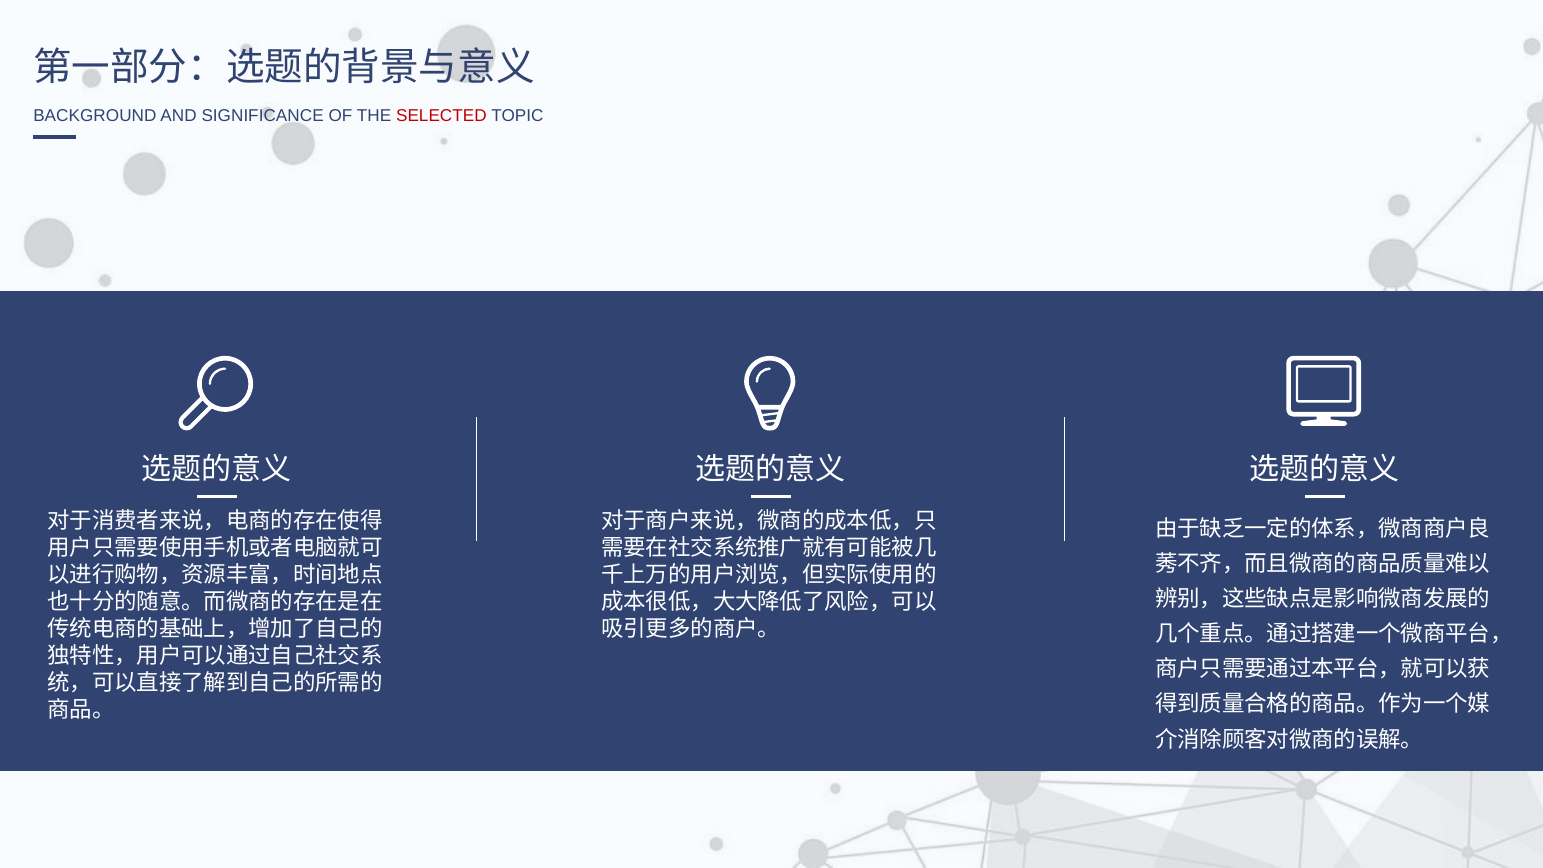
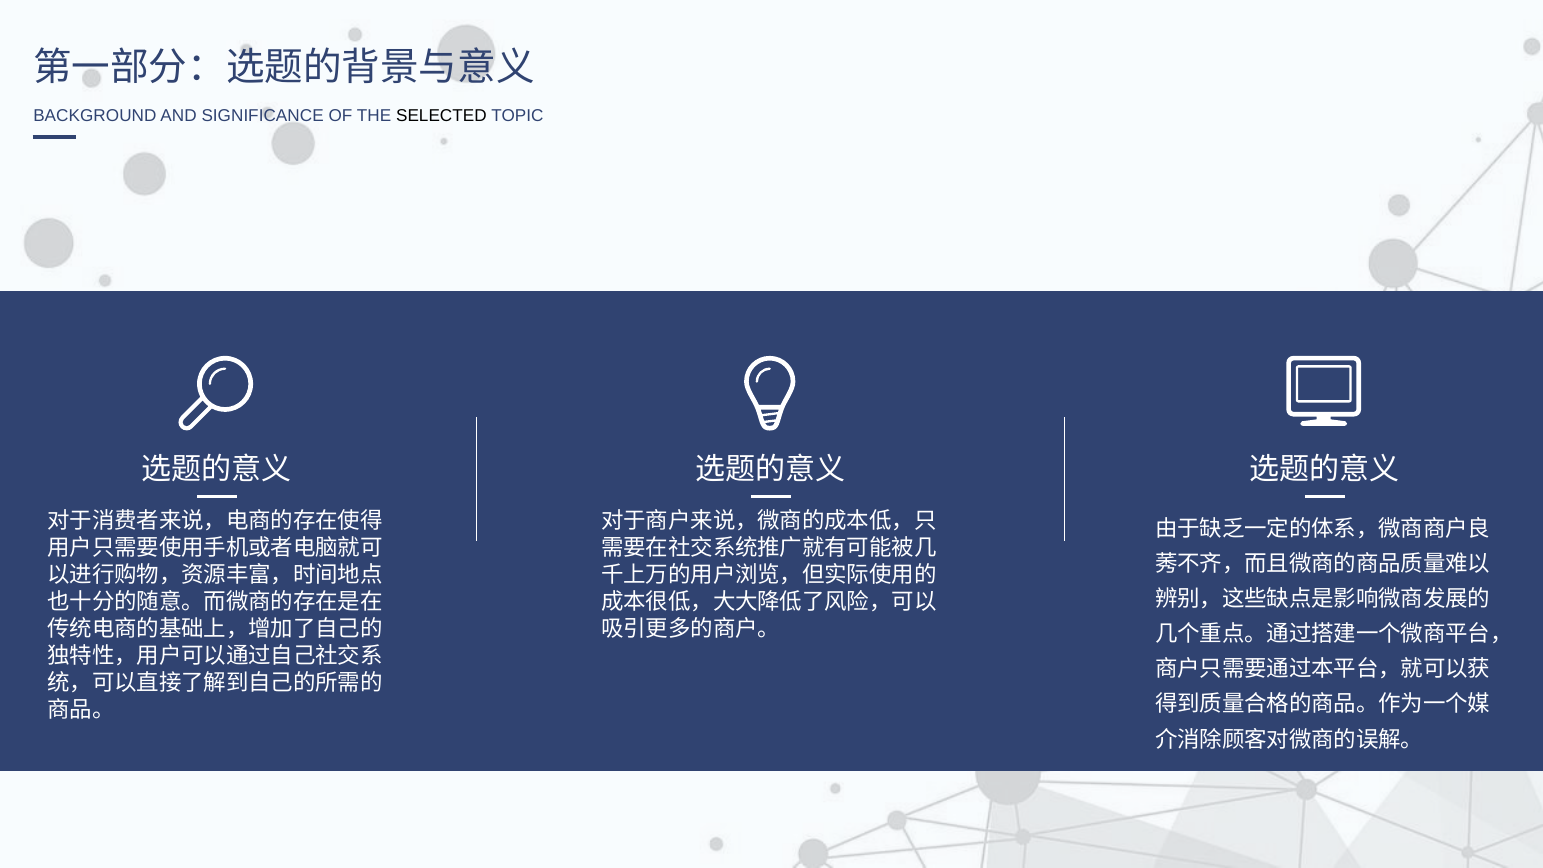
SELECTED colour: red -> black (441, 116)
